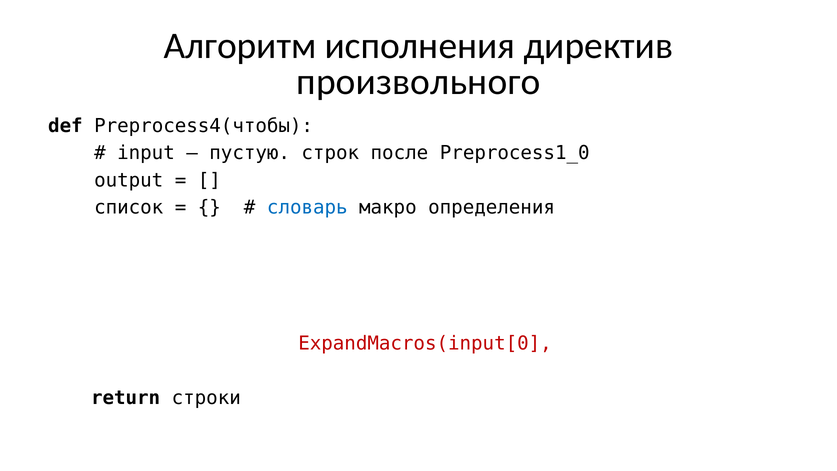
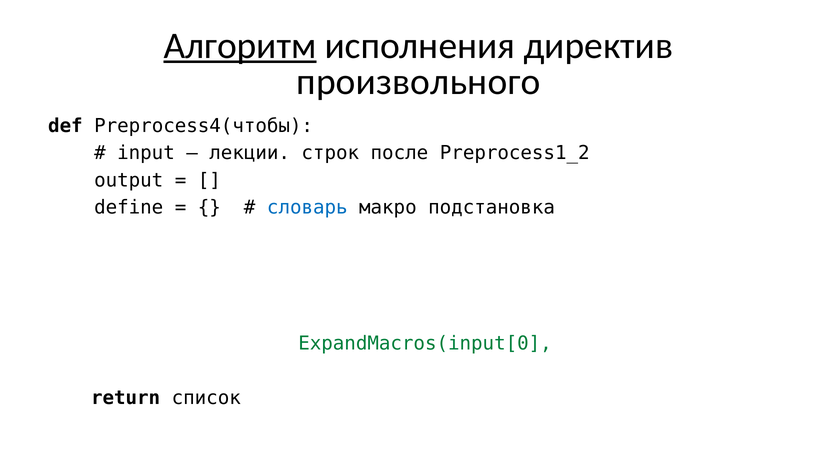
Алгоритм underline: none -> present (240, 46)
пустую: пустую -> лекции (250, 153)
Preprocess1_0: Preprocess1_0 -> Preprocess1_2 (515, 153)
список: список -> define (129, 207)
определения: определения -> подстановка (492, 207)
ExpandMacros(input[0 colour: red -> green (425, 343)
строки: строки -> список (206, 398)
